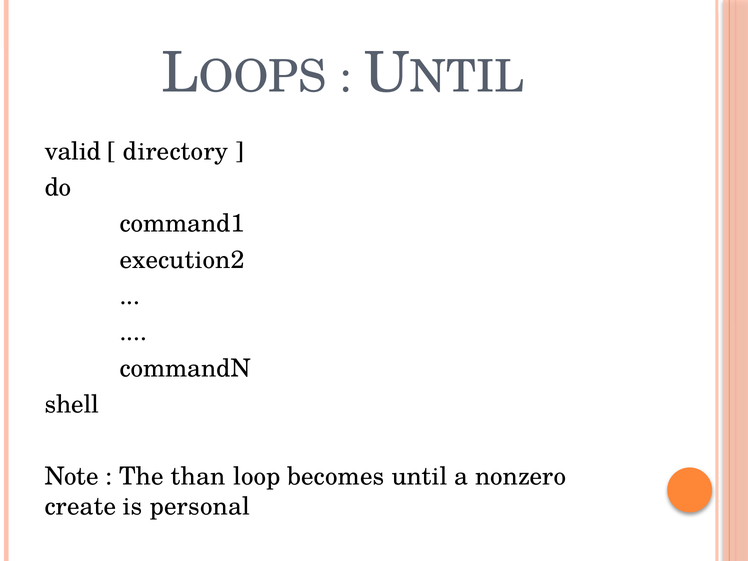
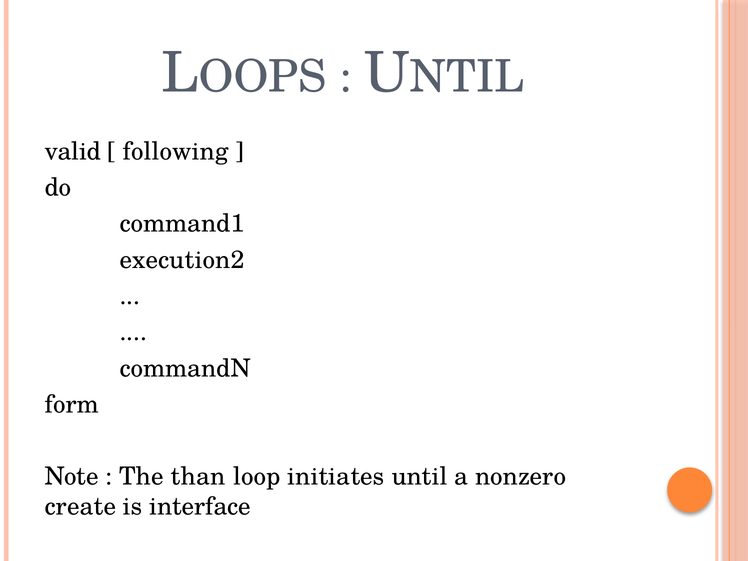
directory: directory -> following (176, 151)
shell: shell -> form (72, 404)
becomes: becomes -> initiates (336, 477)
personal: personal -> interface (200, 507)
